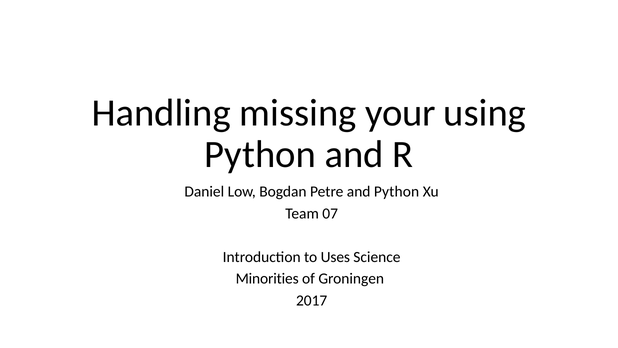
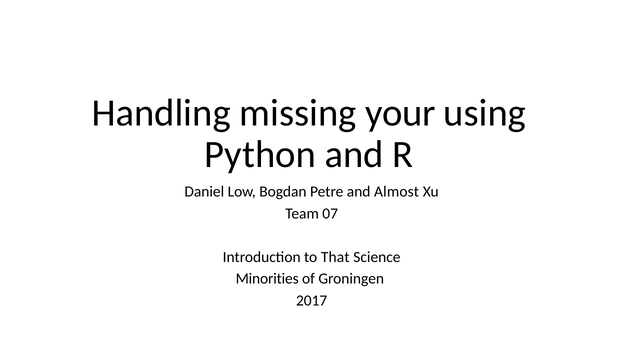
and Python: Python -> Almost (397, 192)
Uses: Uses -> That (335, 257)
